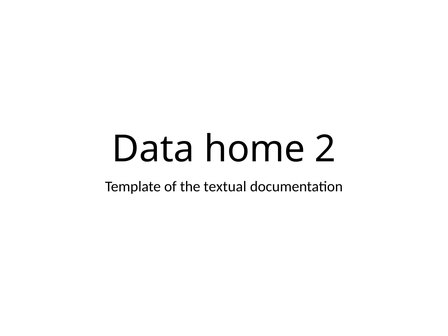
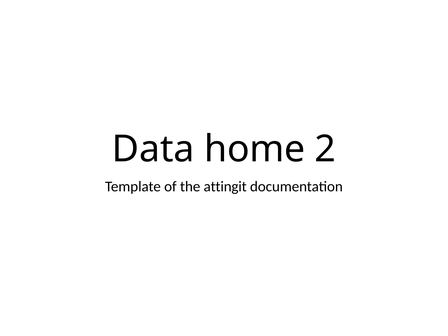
textual: textual -> attingit (225, 187)
